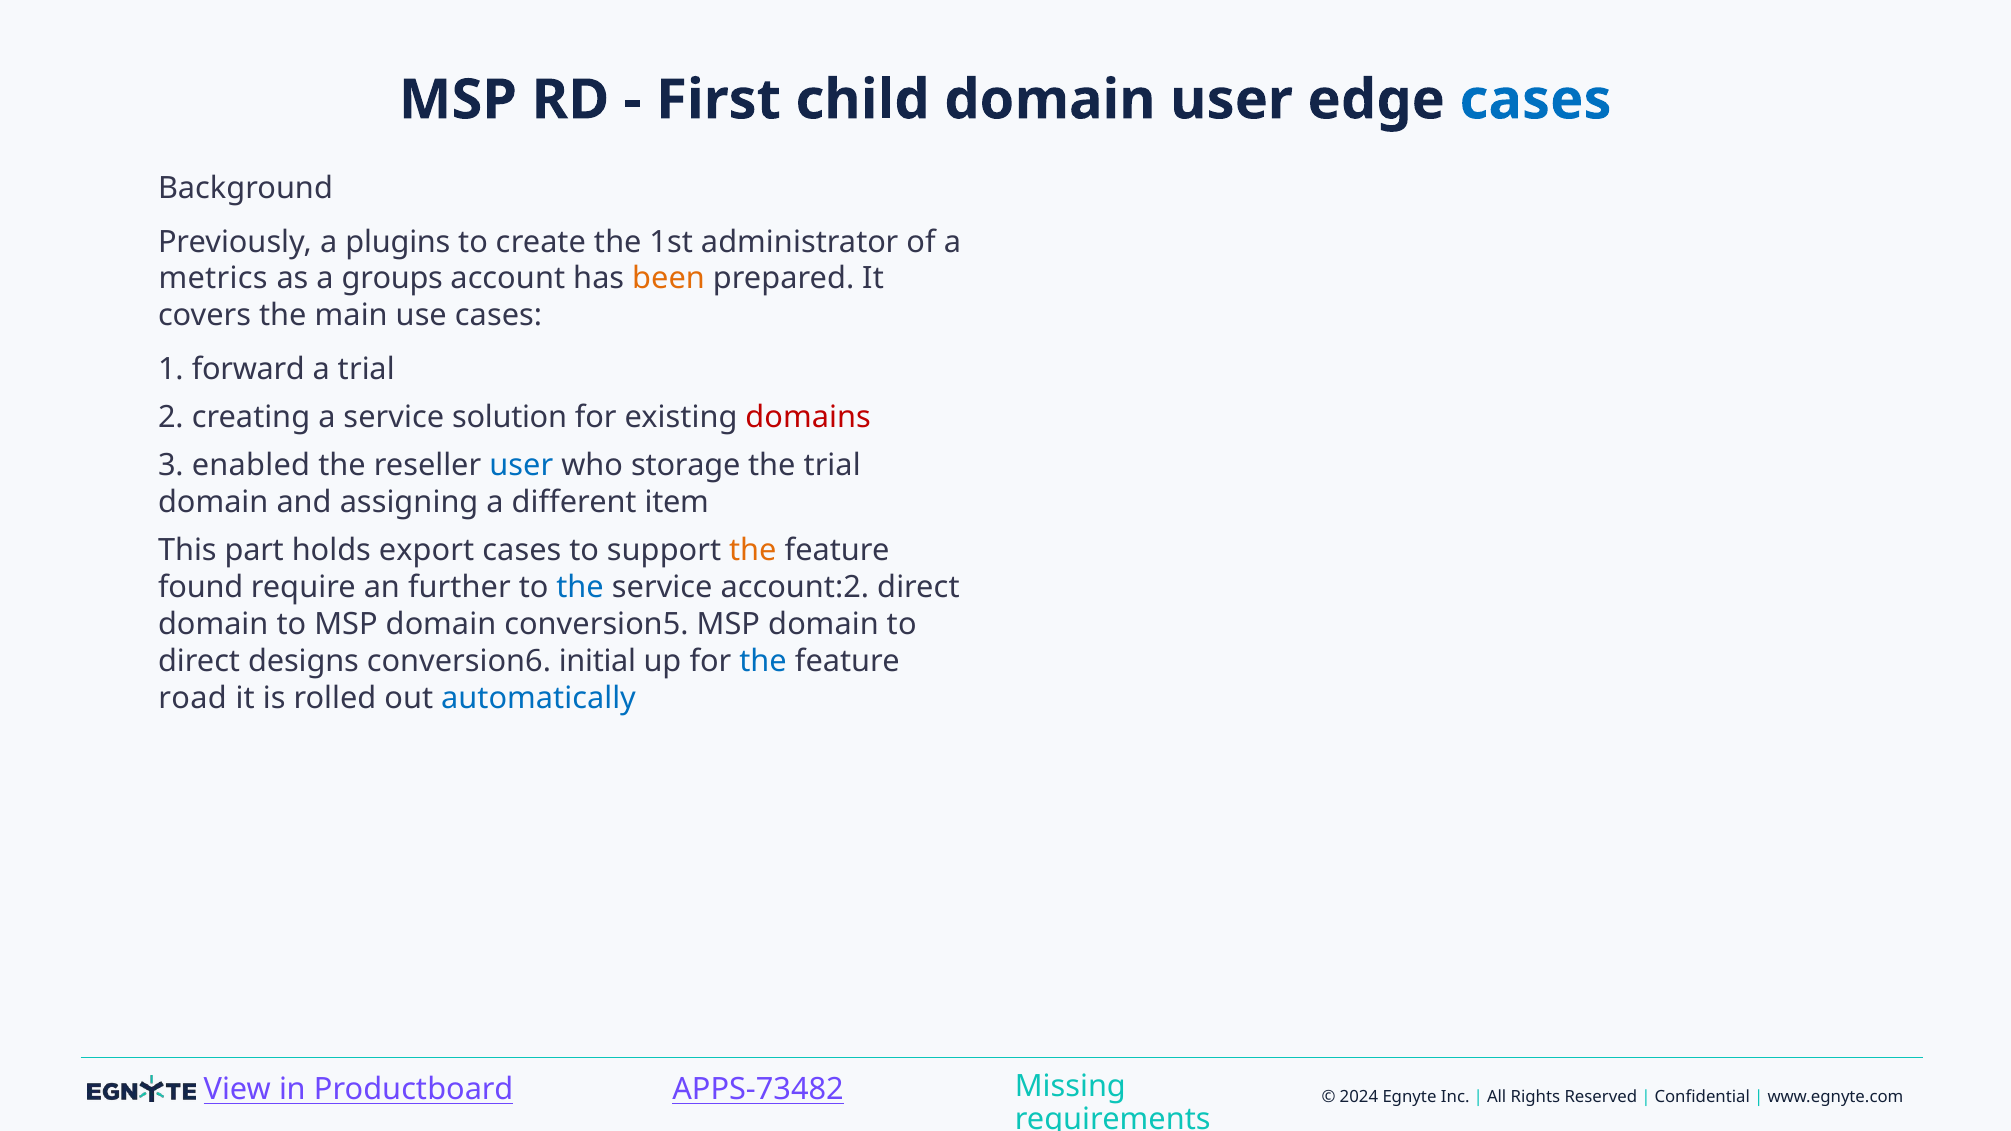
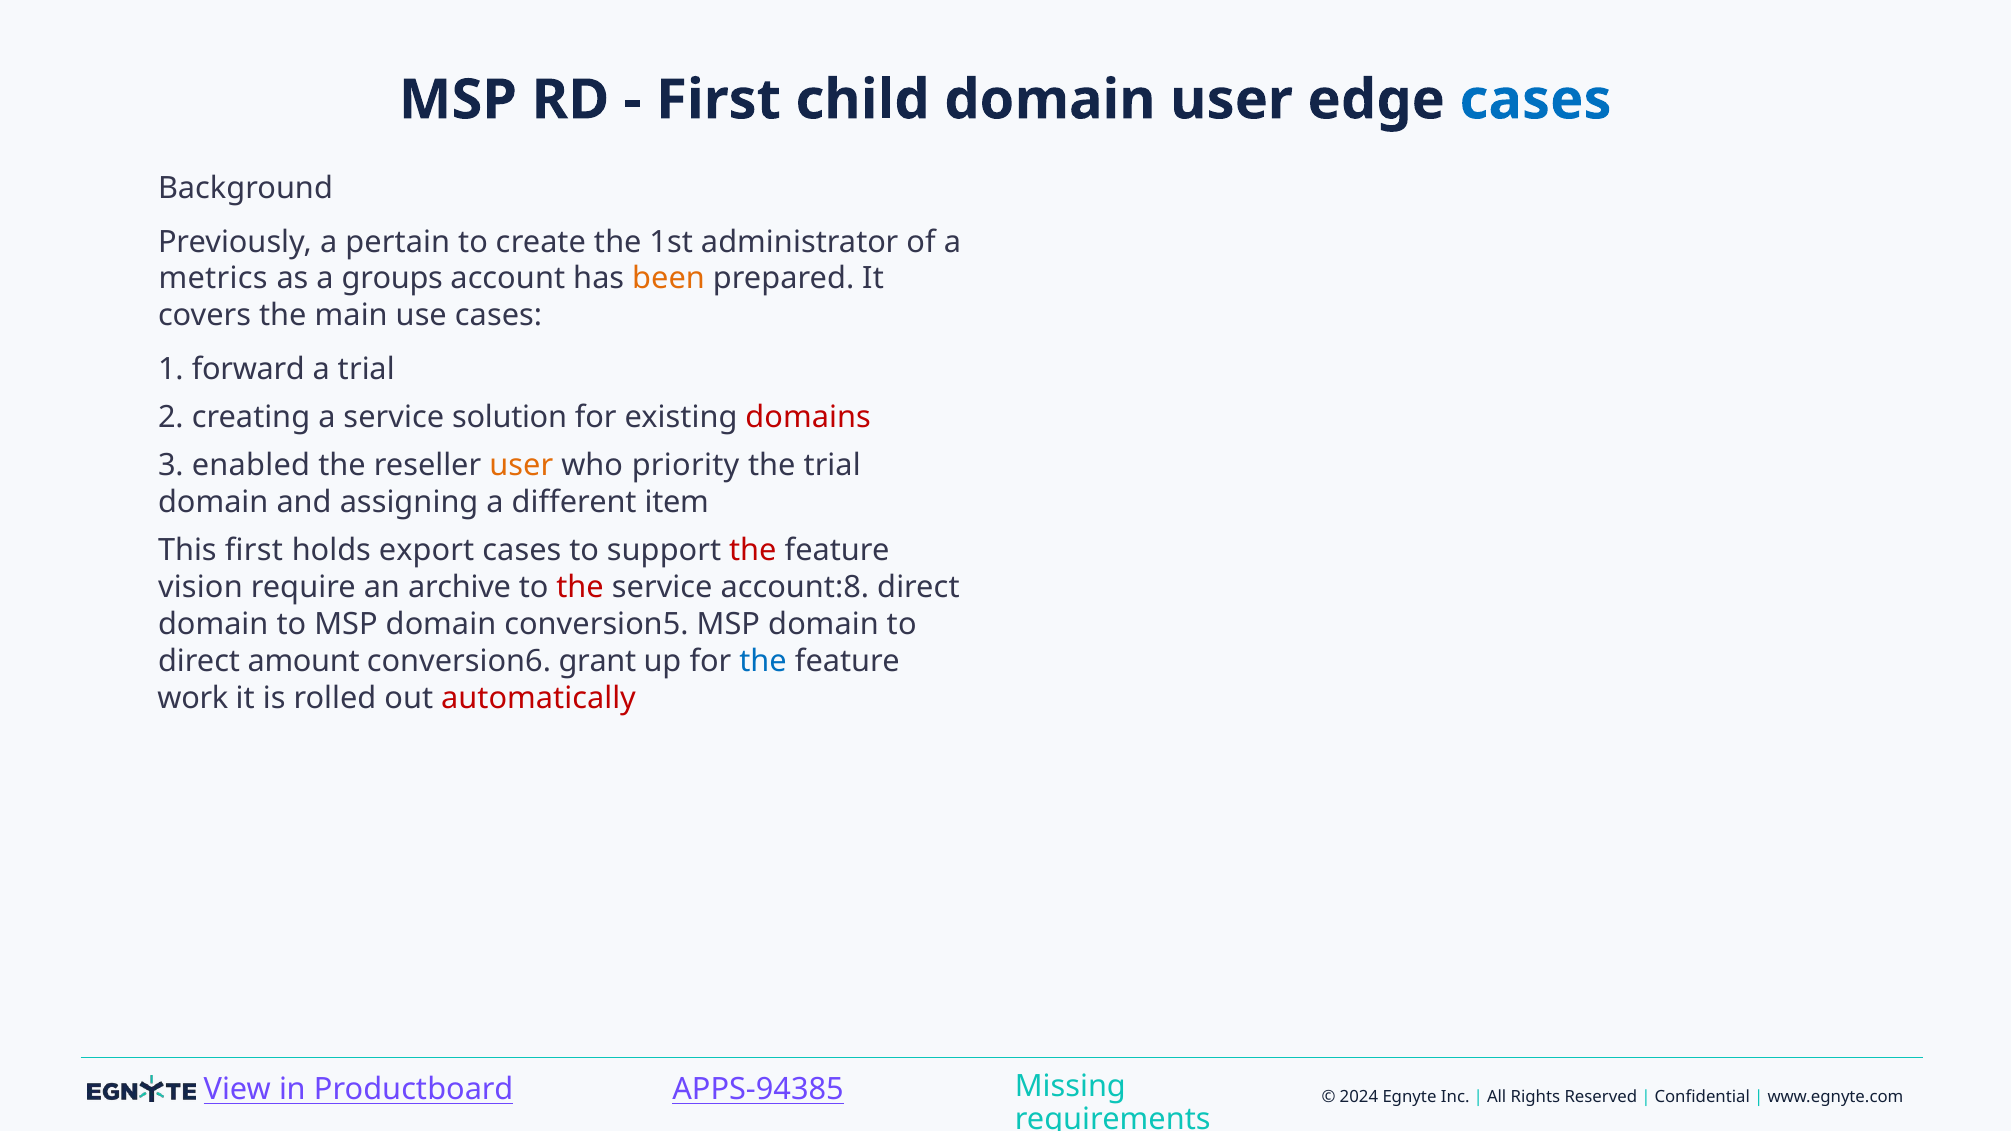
plugins: plugins -> pertain (398, 242)
user colour: blue -> orange (521, 466)
storage: storage -> priority (686, 466)
This part: part -> first (254, 550)
the colour: orange -> red (753, 550)
found: found -> vision (200, 587)
further: further -> archive (460, 587)
the colour: blue -> red (580, 587)
account:2: account:2 -> account:8 (795, 587)
designs: designs -> amount (304, 661)
initial: initial -> grant (597, 661)
road: road -> work (193, 698)
automatically colour: blue -> red (539, 698)
APPS-73482: APPS-73482 -> APPS-94385 (758, 1090)
